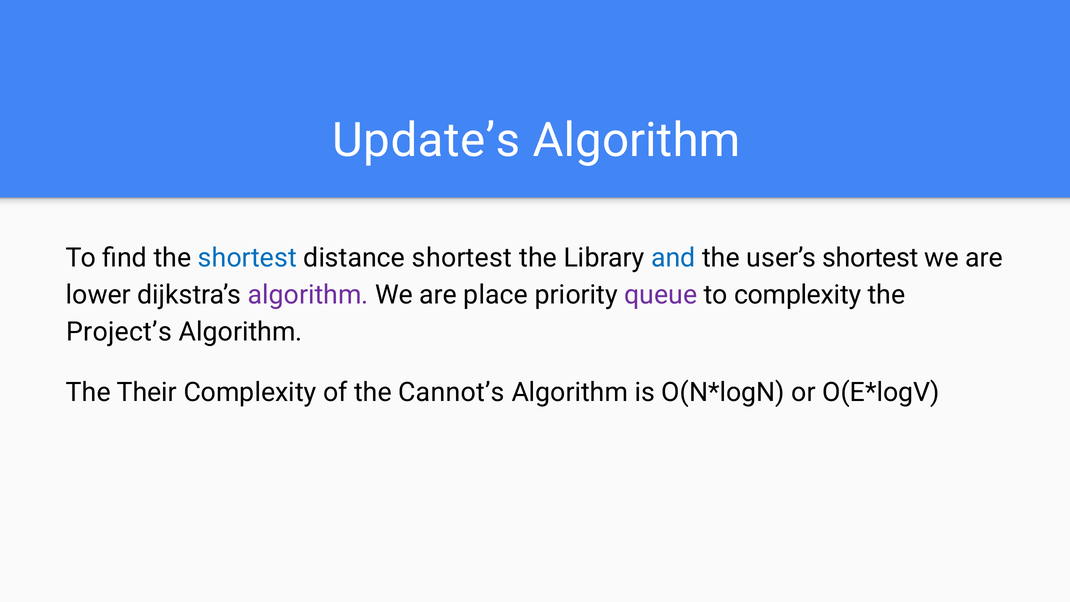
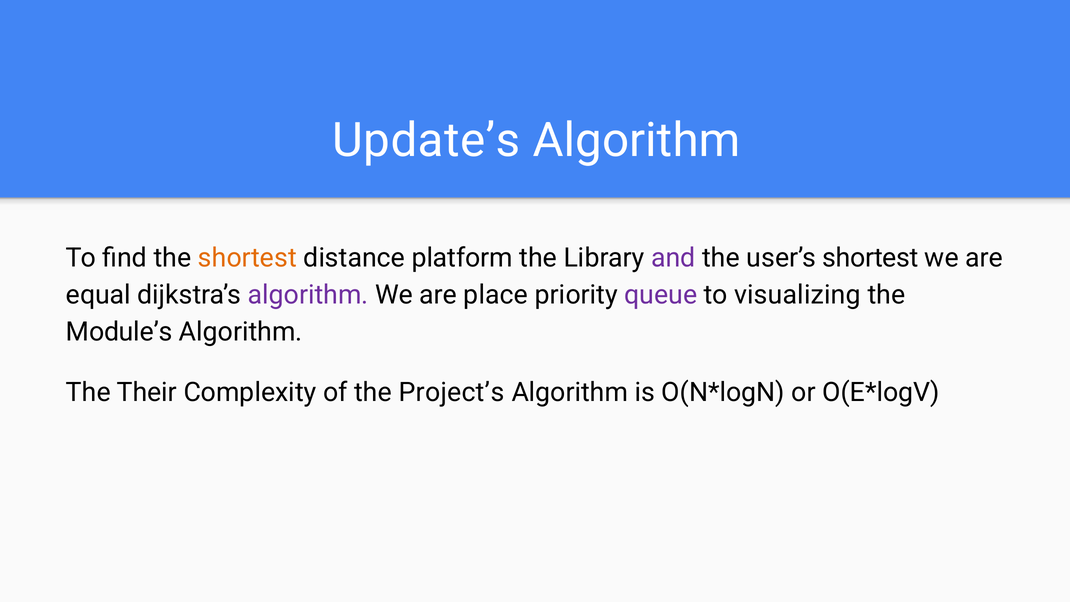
shortest colour: blue -> orange (247, 258)
distance shortest: shortest -> platform (462, 258)
and colour: blue -> purple (673, 258)
lower: lower -> equal (98, 295)
to complexity: complexity -> visualizing (797, 295)
Project’s: Project’s -> Module’s (119, 332)
Cannot’s: Cannot’s -> Project’s (451, 392)
